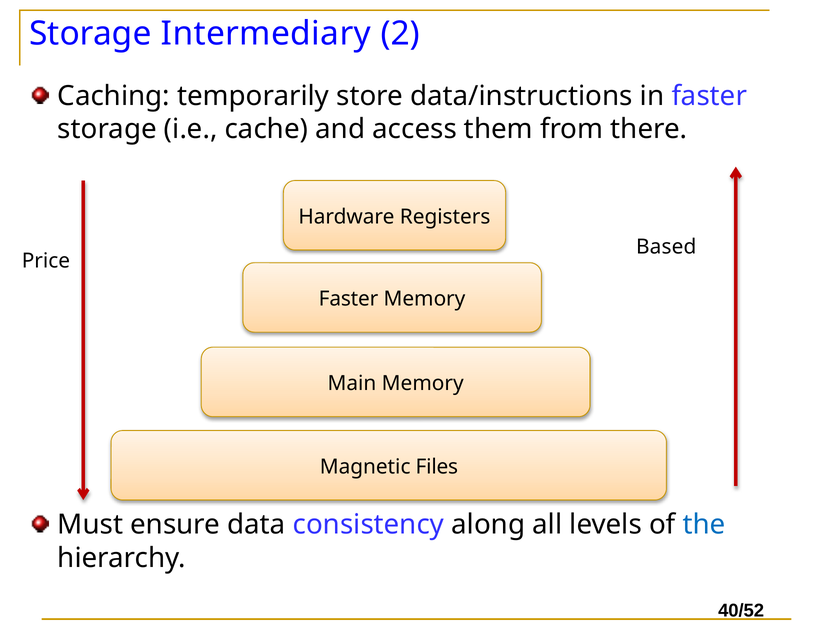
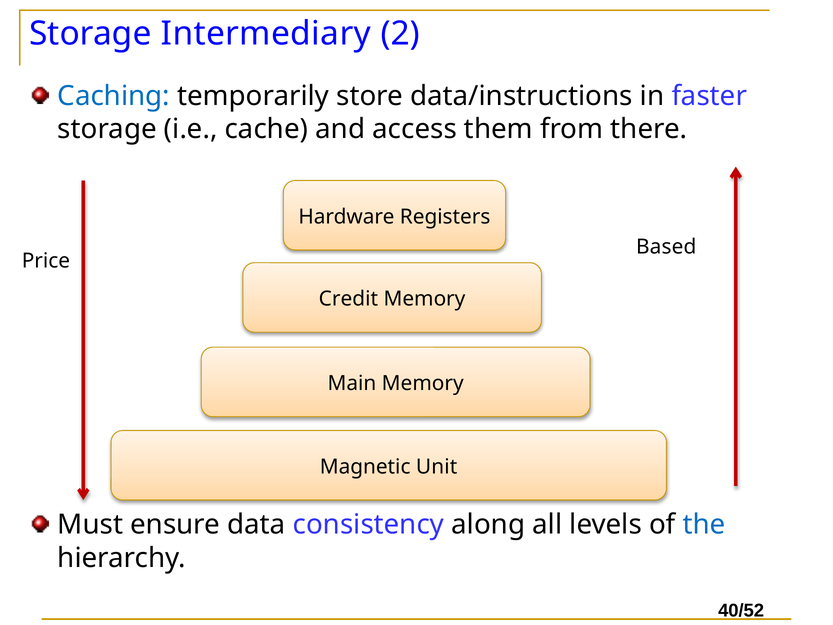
Caching colour: black -> blue (114, 96)
Faster: Faster -> Credit (348, 299)
Files: Files -> Unit (437, 467)
